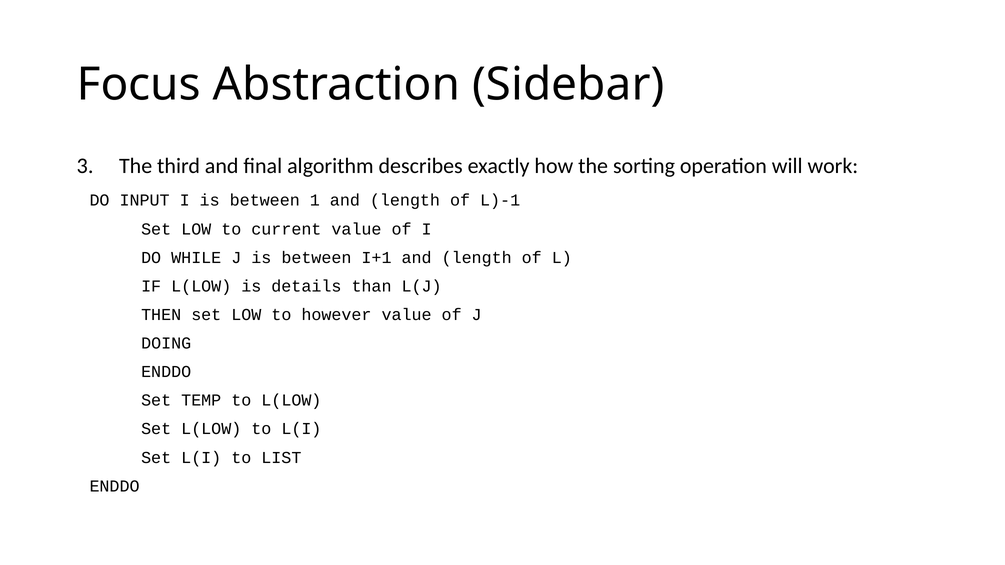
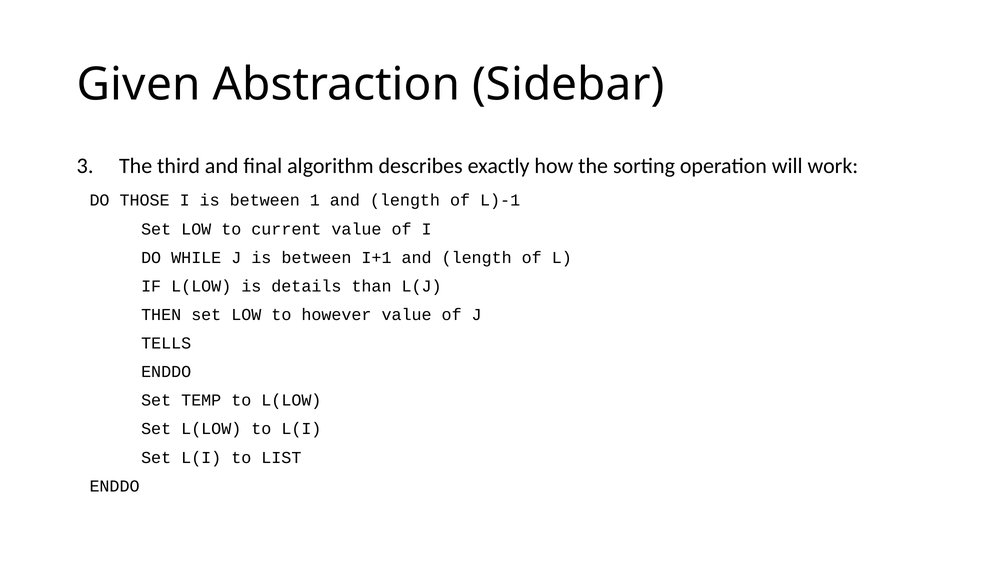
Focus: Focus -> Given (139, 84)
INPUT: INPUT -> THOSE (145, 200)
DOING: DOING -> TELLS (166, 344)
